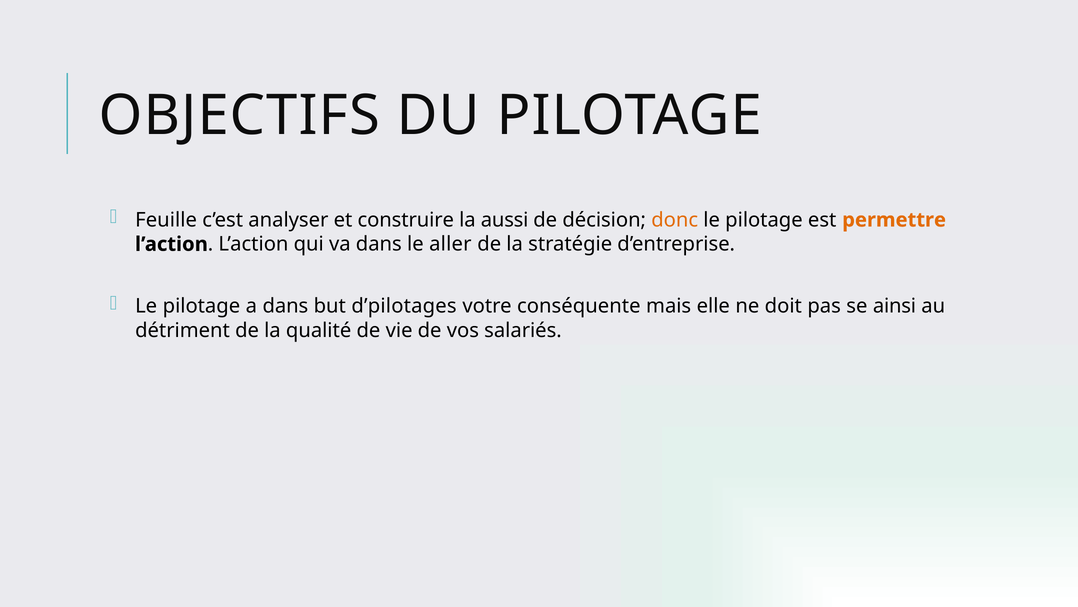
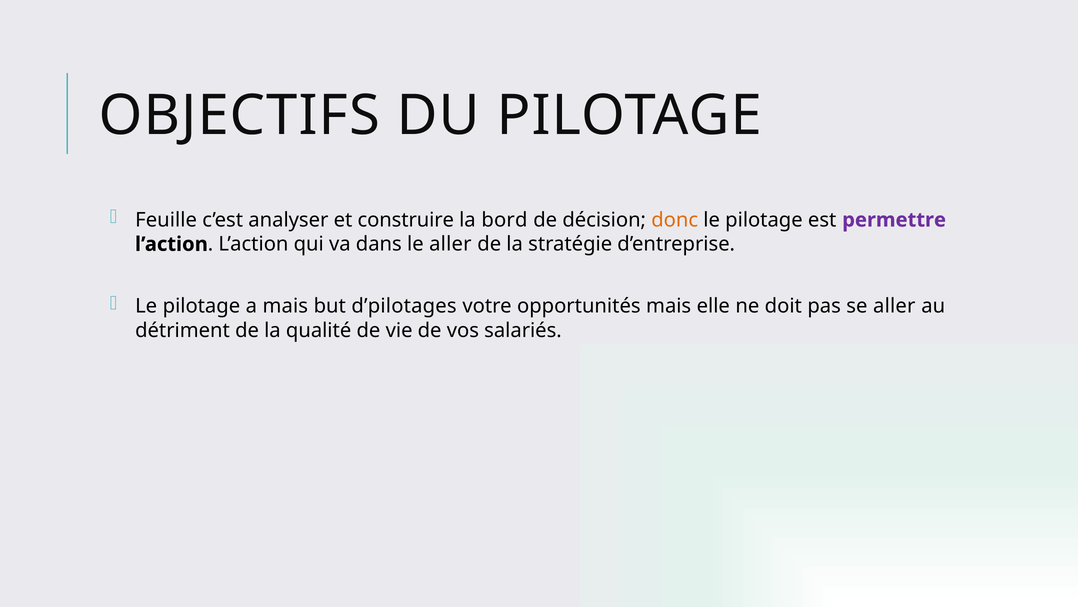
aussi: aussi -> bord (504, 220)
permettre colour: orange -> purple (894, 220)
a dans: dans -> mais (285, 306)
conséquente: conséquente -> opportunités (579, 306)
se ainsi: ainsi -> aller (894, 306)
